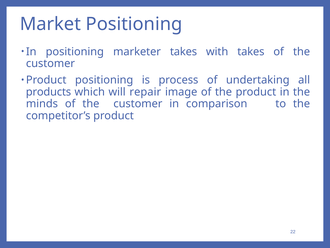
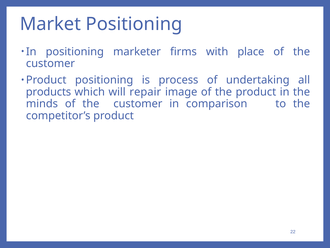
marketer takes: takes -> firms (183, 52)
with takes: takes -> place (251, 52)
